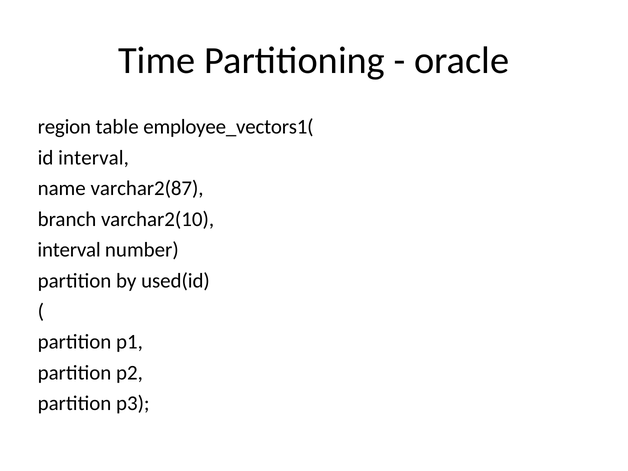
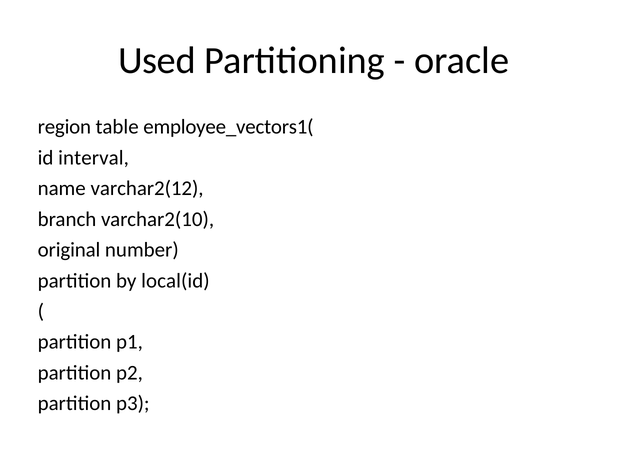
Time: Time -> Used (157, 61)
varchar2(87: varchar2(87 -> varchar2(12 (147, 188)
interval: interval -> original (69, 250)
used(id: used(id -> local(id (175, 281)
